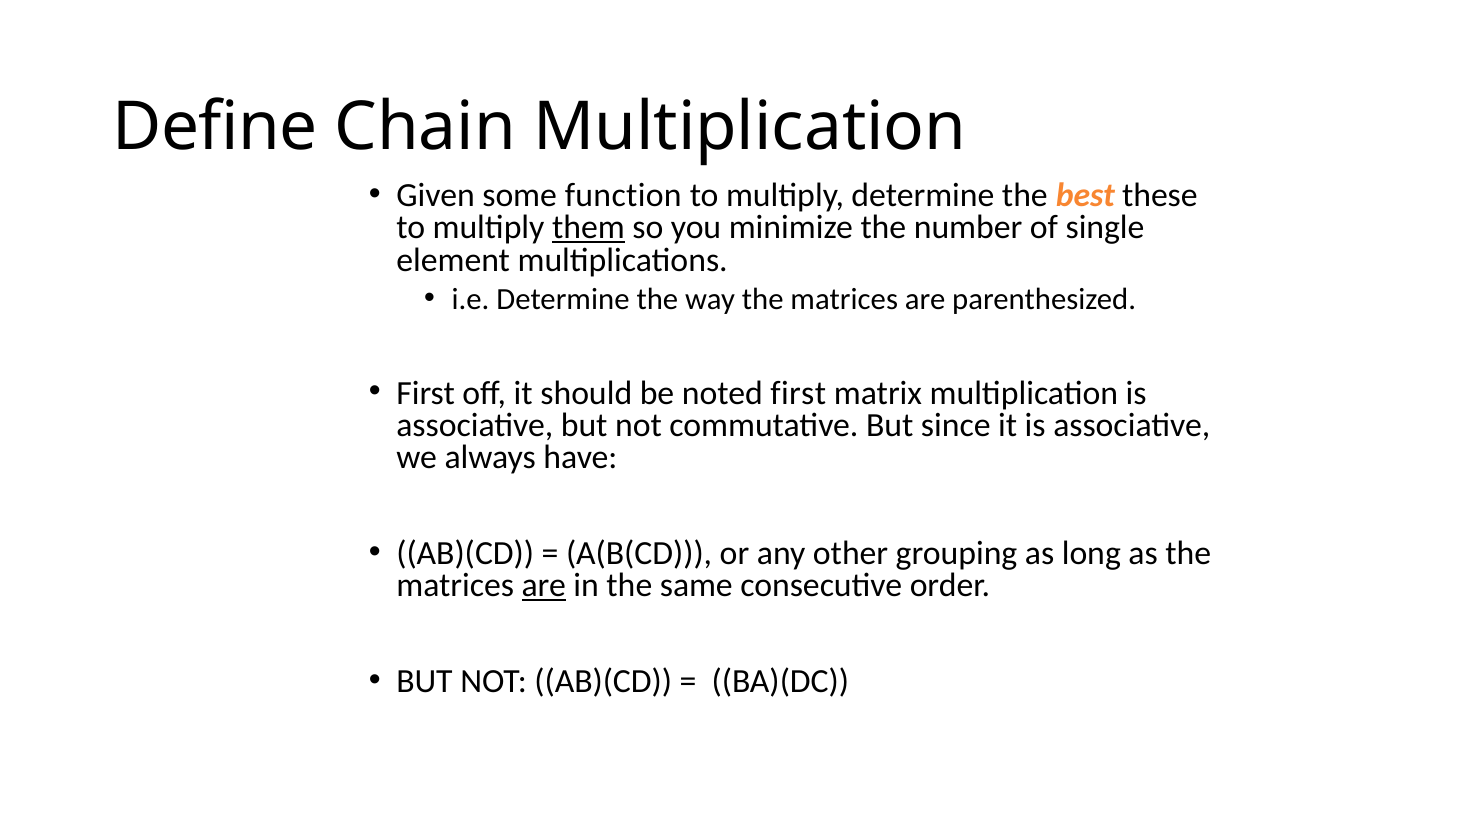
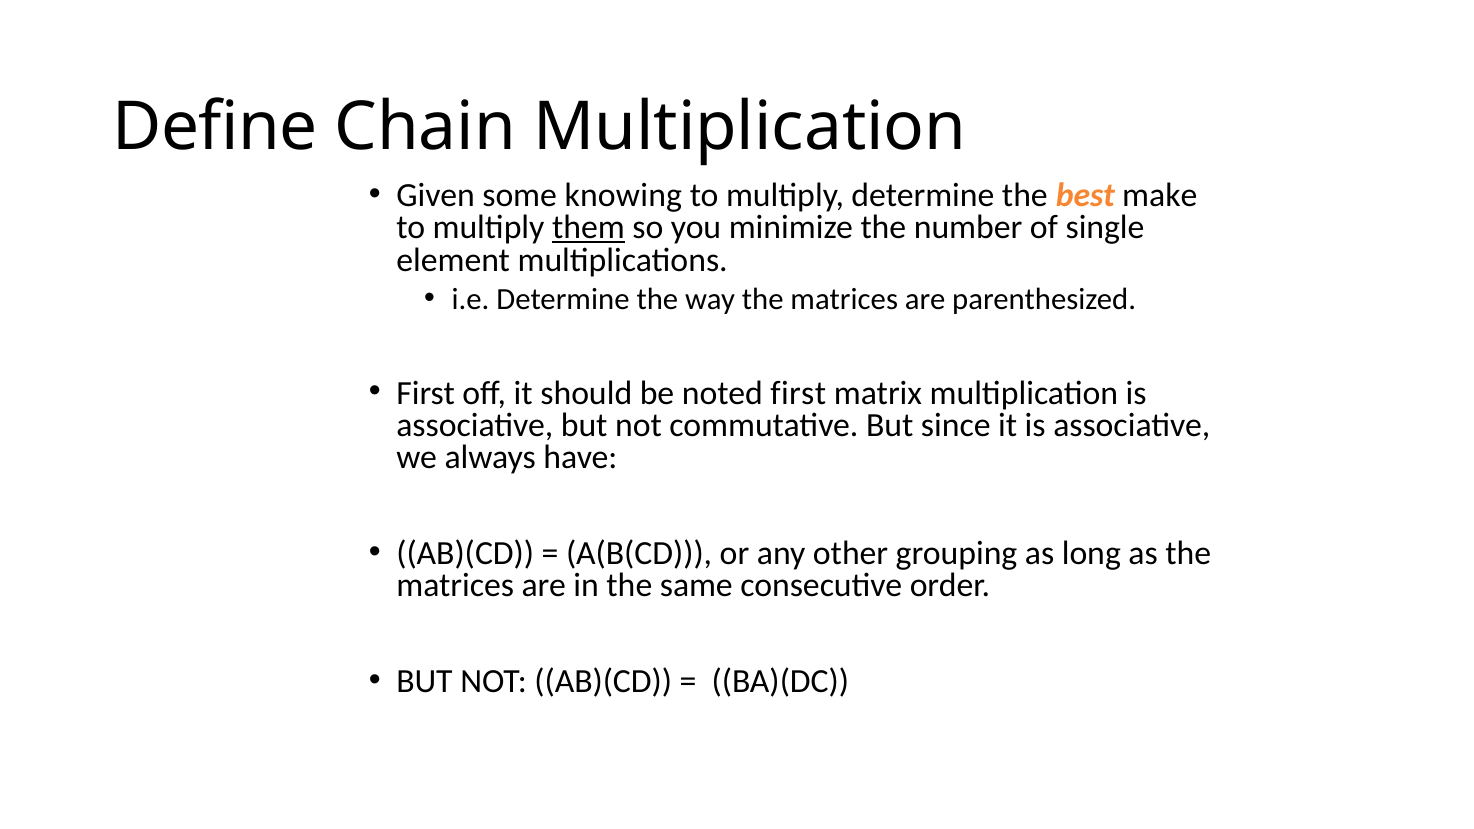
function: function -> knowing (623, 195)
these: these -> make (1160, 195)
are underline: present -> none (544, 586)
